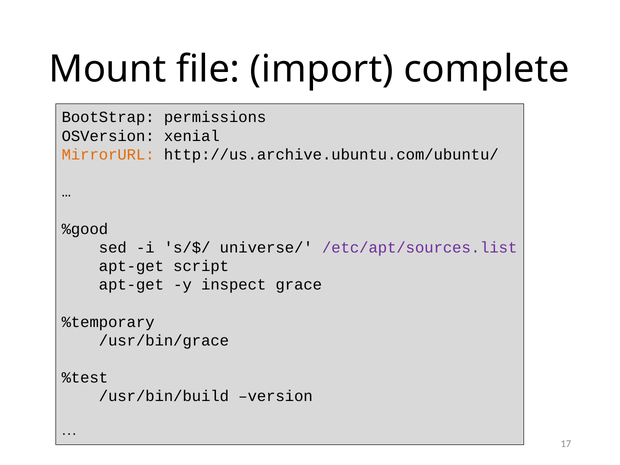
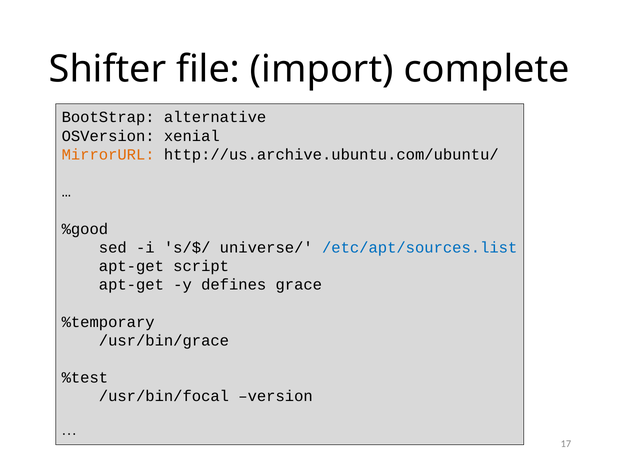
Mount: Mount -> Shifter (108, 69)
permissions: permissions -> alternative (215, 117)
/etc/apt/sources.list colour: purple -> blue (420, 248)
inspect: inspect -> defines (234, 285)
/usr/bin/build: /usr/bin/build -> /usr/bin/focal (164, 396)
